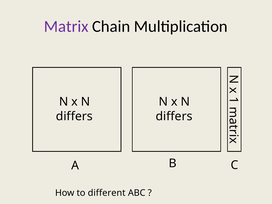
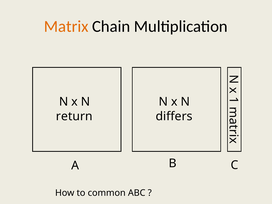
Matrix colour: purple -> orange (66, 26)
differs: differs -> return (74, 116)
different: different -> common (107, 193)
